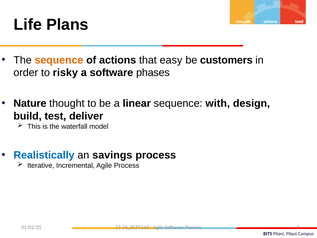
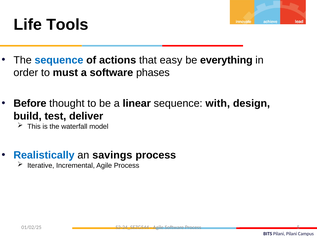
Plans: Plans -> Tools (67, 25)
sequence colour: orange -> blue (59, 60)
customers: customers -> everything (226, 60)
risky: risky -> must (65, 73)
Nature: Nature -> Before (30, 103)
